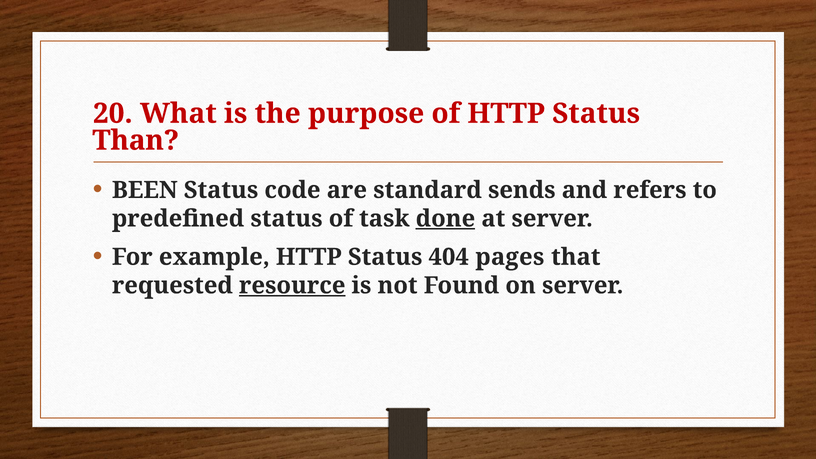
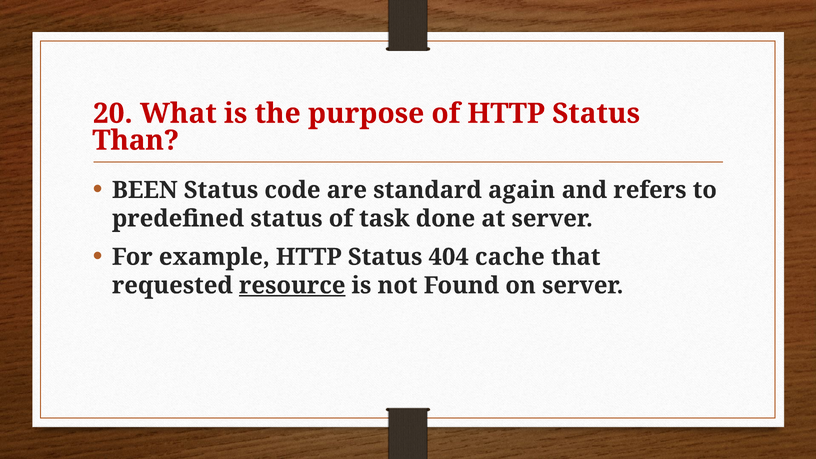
sends: sends -> again (522, 190)
done underline: present -> none (445, 219)
pages: pages -> cache (510, 257)
